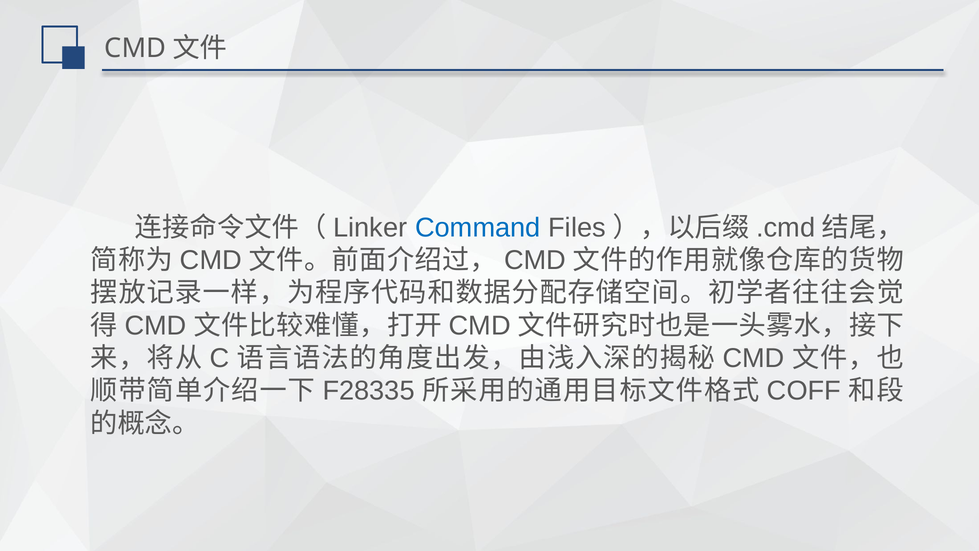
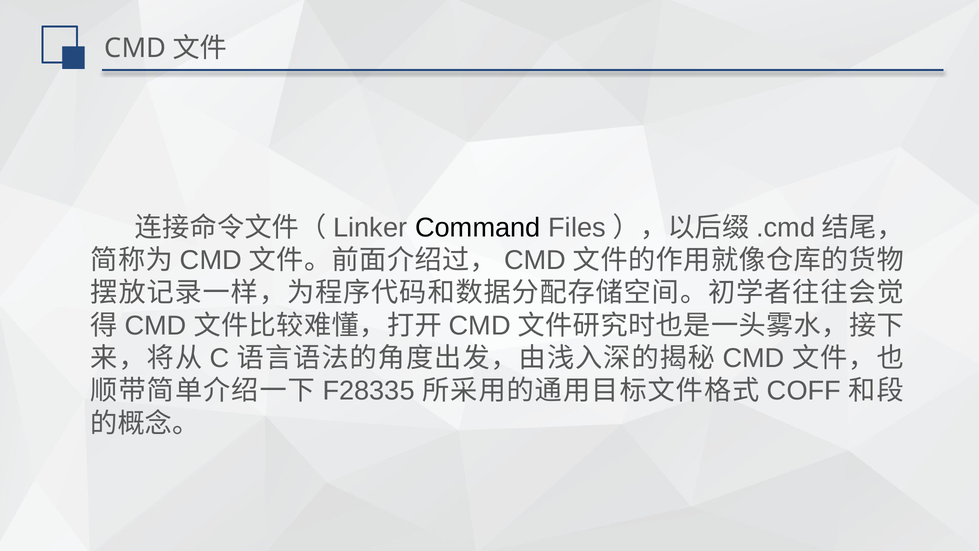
Command colour: blue -> black (478, 228)
